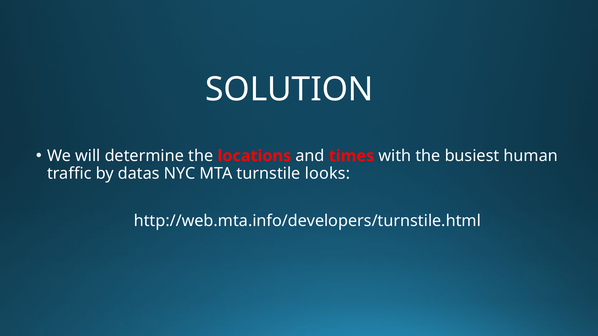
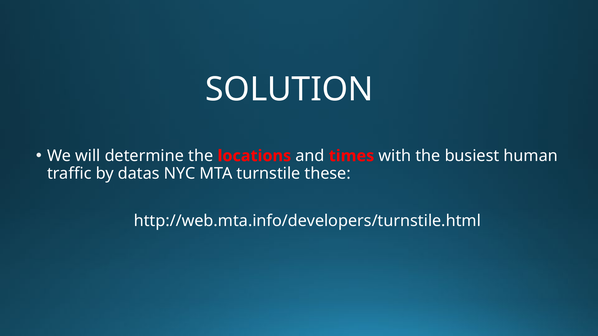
looks: looks -> these (328, 174)
